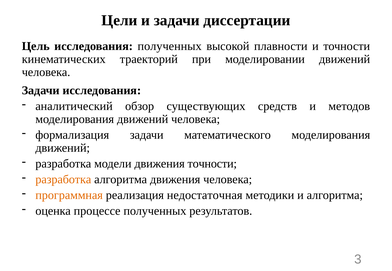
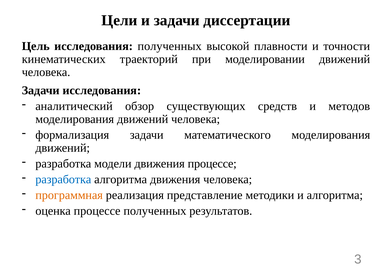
движения точности: точности -> процессе (212, 164)
разработка colour: orange -> blue (63, 180)
недостаточная: недостаточная -> представление (205, 195)
